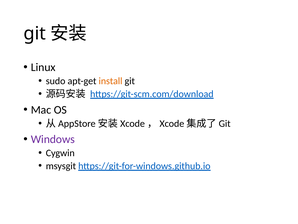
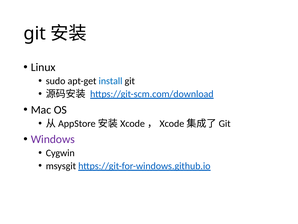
install colour: orange -> blue (111, 81)
